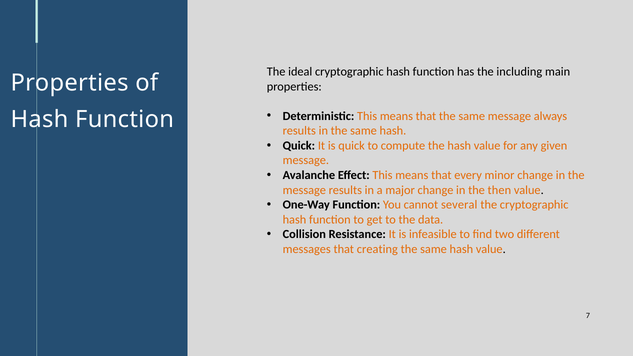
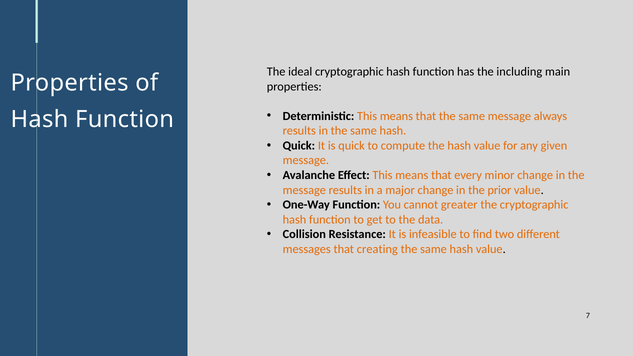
then: then -> prior (499, 190)
several: several -> greater (459, 205)
